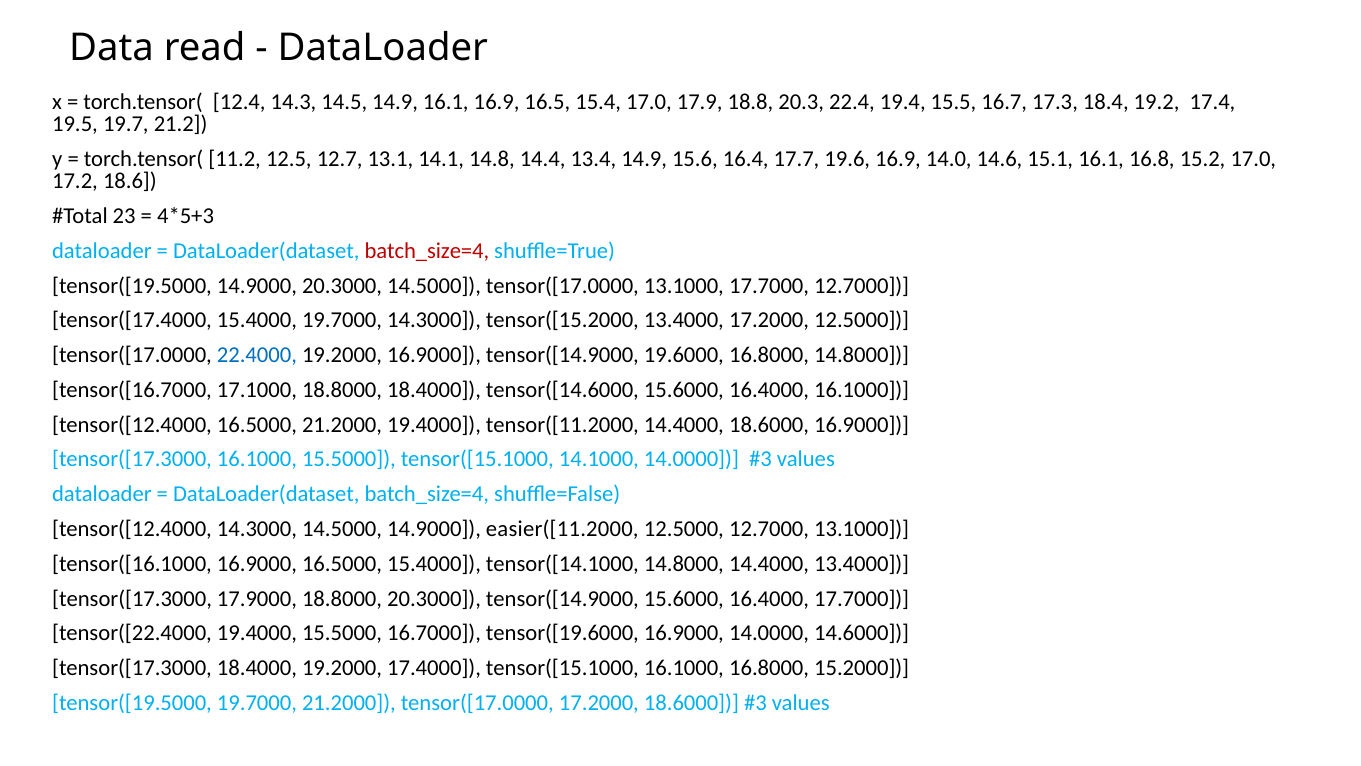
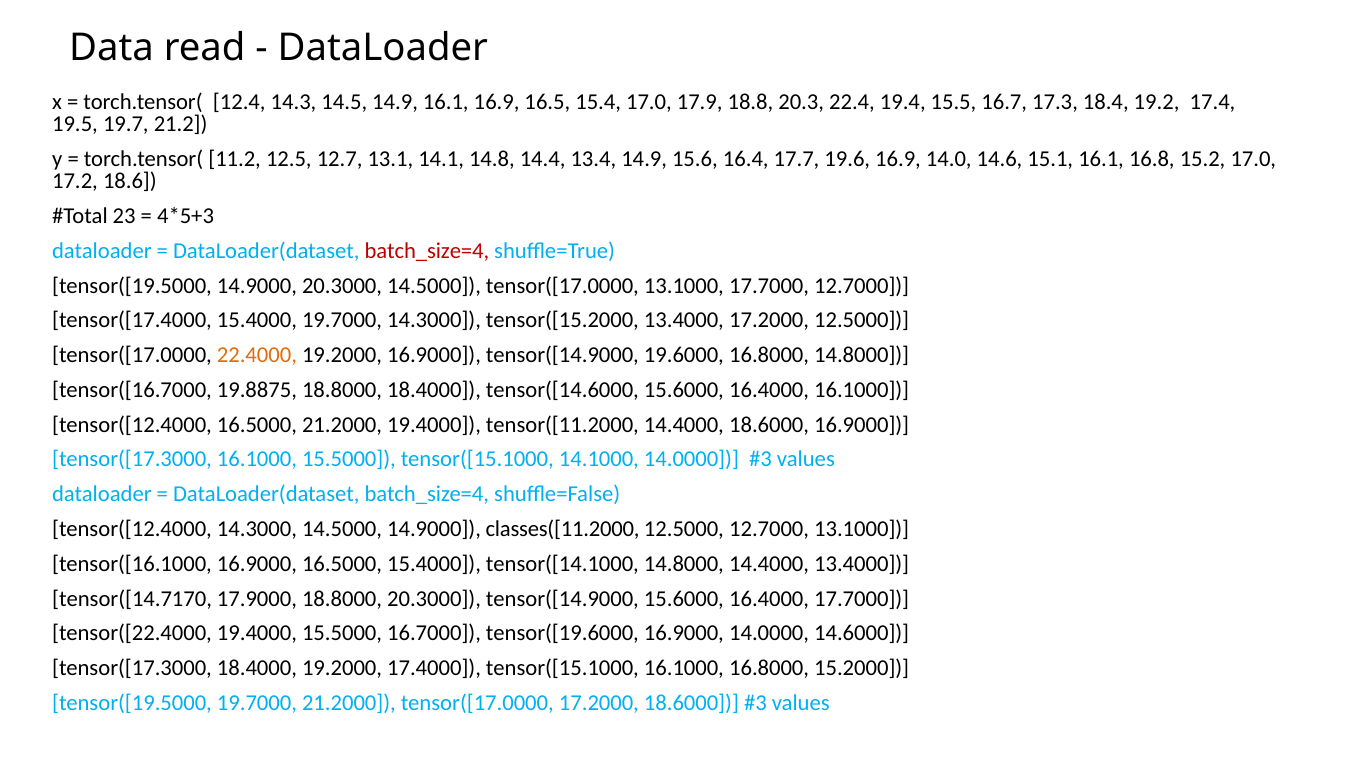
22.4000 colour: blue -> orange (257, 355)
17.1000: 17.1000 -> 19.8875 (257, 390)
easier([11.2000: easier([11.2000 -> classes([11.2000 (563, 529)
tensor([17.3000: tensor([17.3000 -> tensor([14.7170 (132, 598)
